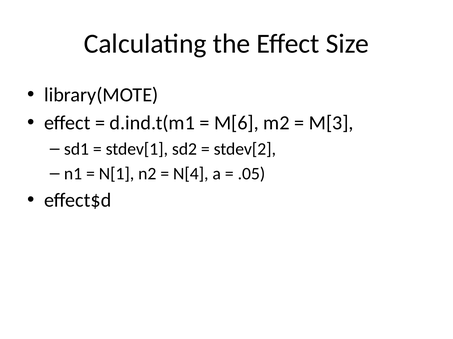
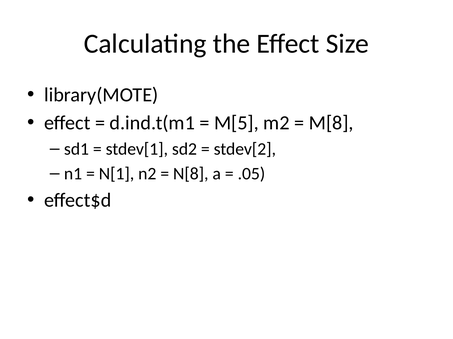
M[6: M[6 -> M[5 (236, 123)
M[3: M[3 -> M[8 (331, 123)
N[4: N[4 -> N[8 (191, 174)
